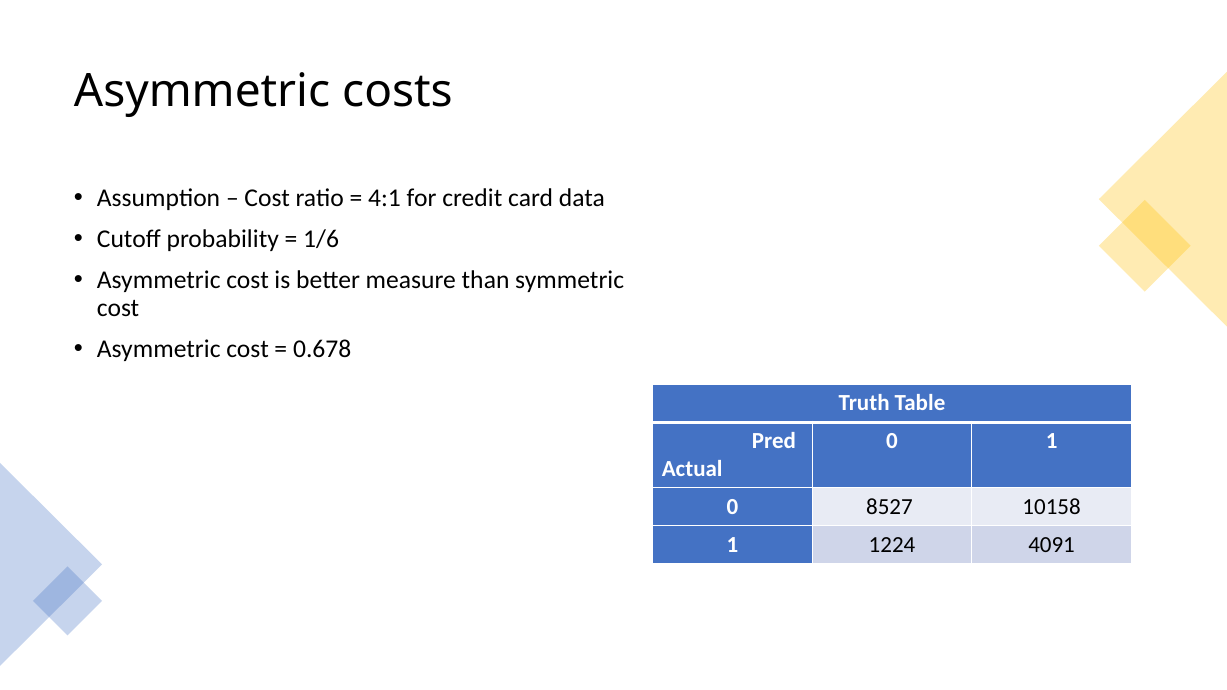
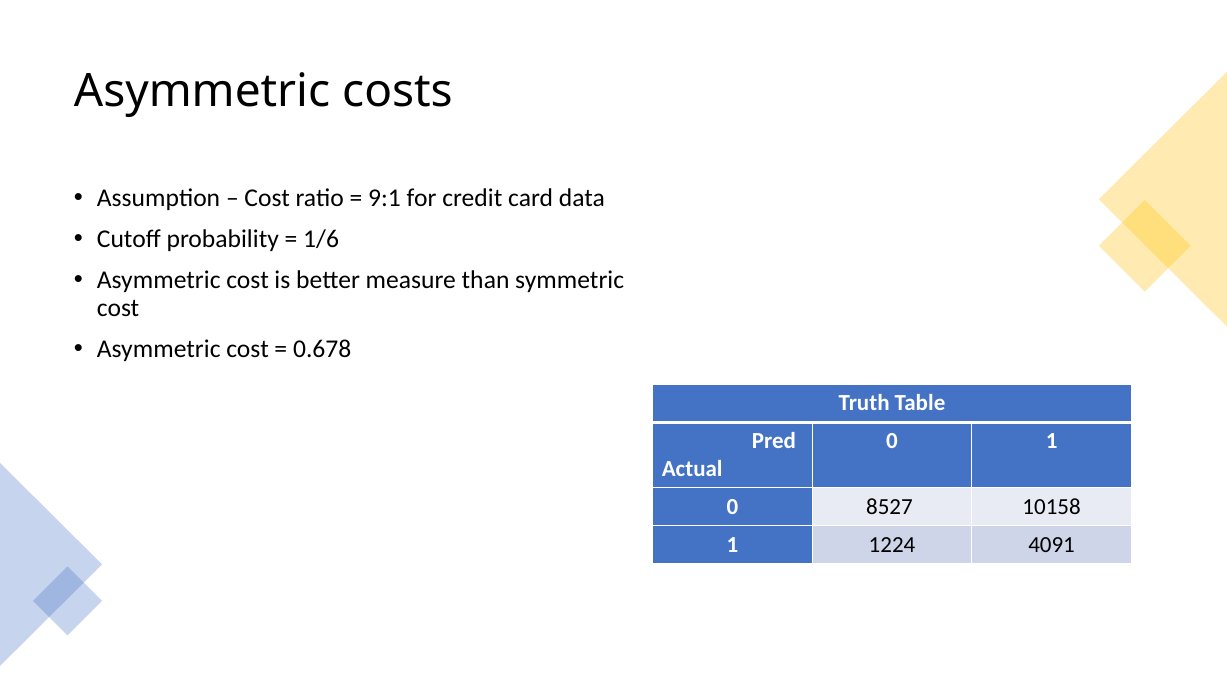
4:1: 4:1 -> 9:1 (385, 198)
